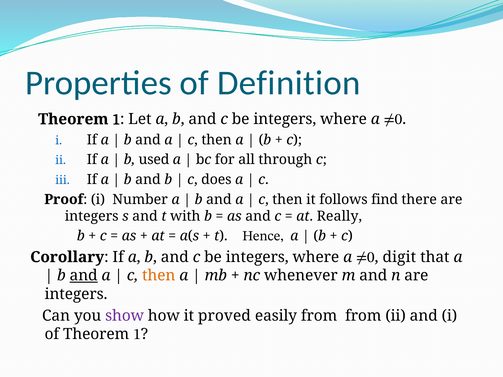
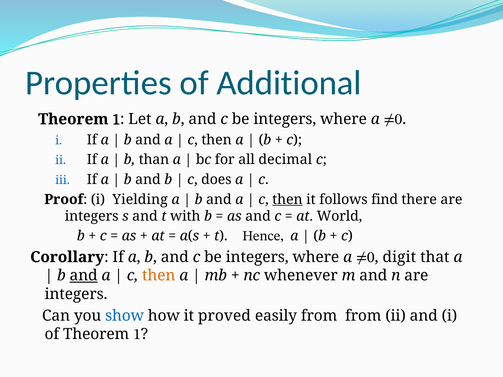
Definition: Definition -> Additional (289, 83)
used: used -> than (154, 160)
through: through -> decimal (285, 160)
Number: Number -> Yielding (140, 200)
then underline: none -> present (287, 200)
Really: Really -> World (339, 216)
show colour: purple -> blue (125, 316)
